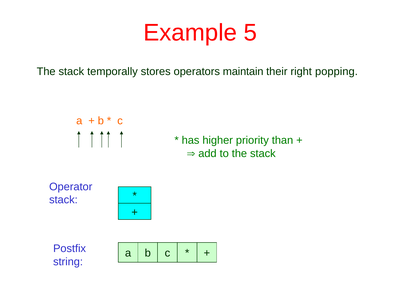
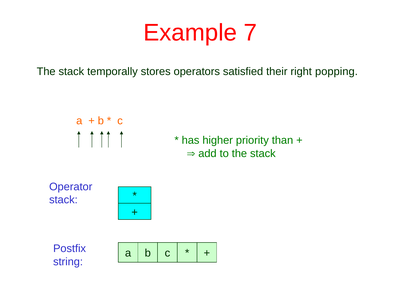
5: 5 -> 7 (250, 33)
maintain: maintain -> satisfied (243, 72)
